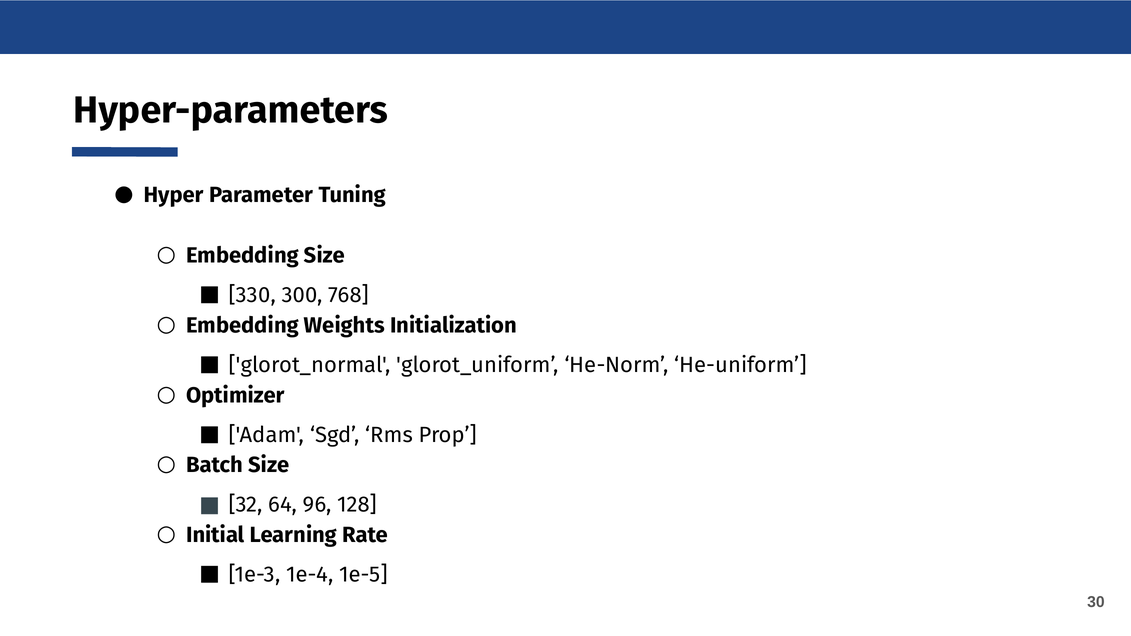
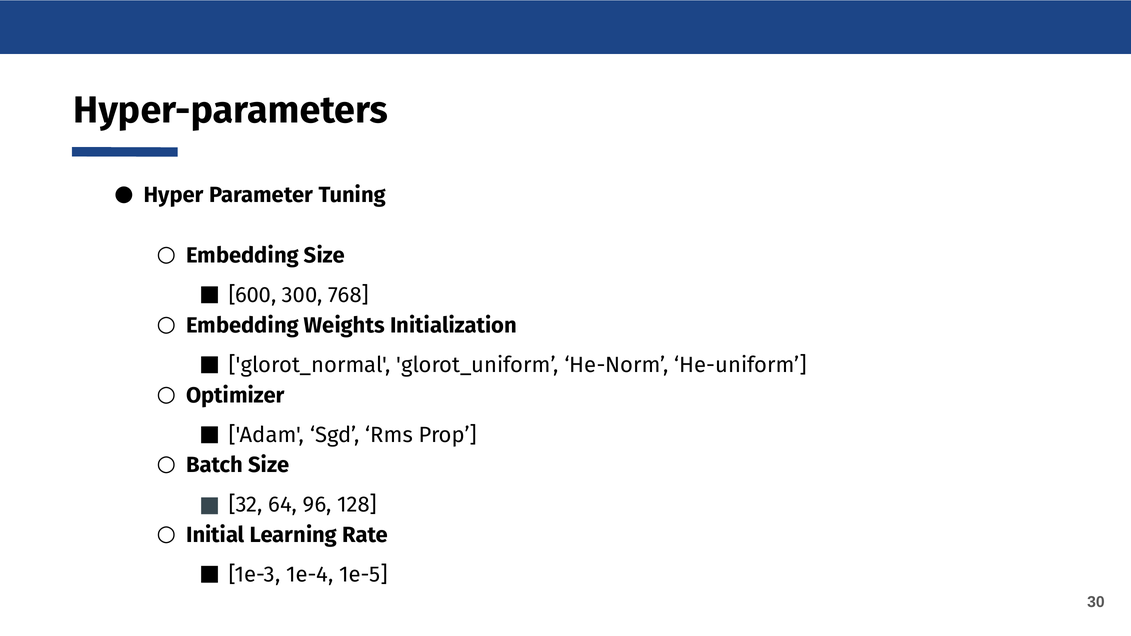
330: 330 -> 600 (252, 295)
